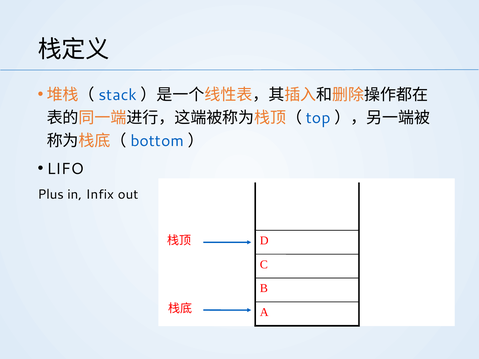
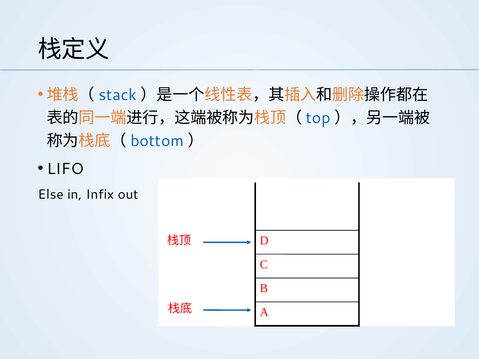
Plus: Plus -> Else (51, 195)
